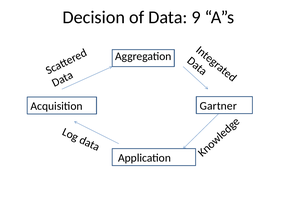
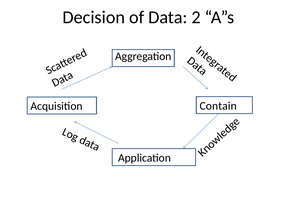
9: 9 -> 2 (196, 17)
Gartner: Gartner -> Contain (218, 106)
